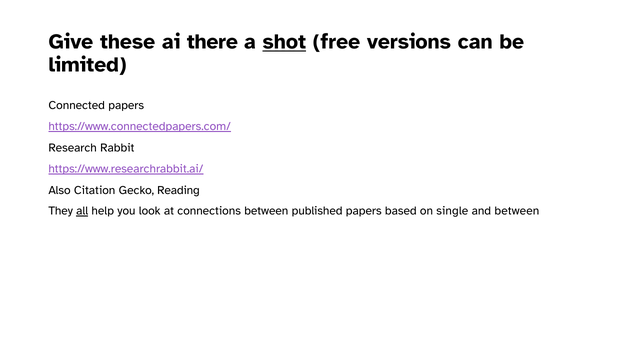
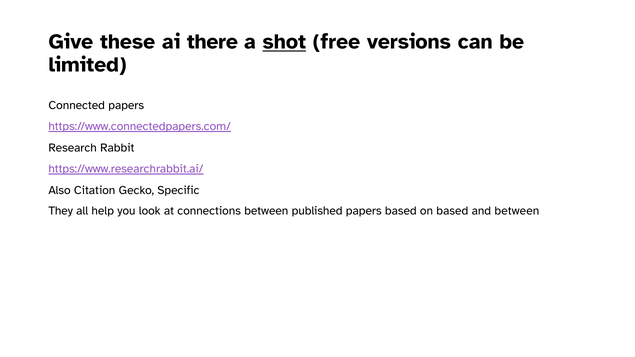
Reading: Reading -> Specific (178, 190)
all underline: present -> none (82, 211)
on single: single -> based (452, 211)
